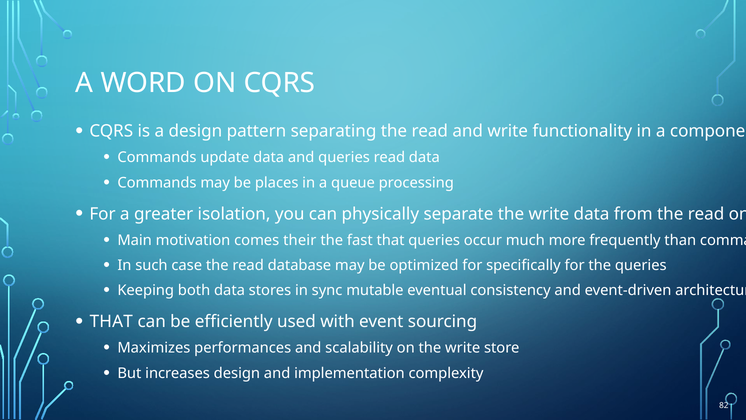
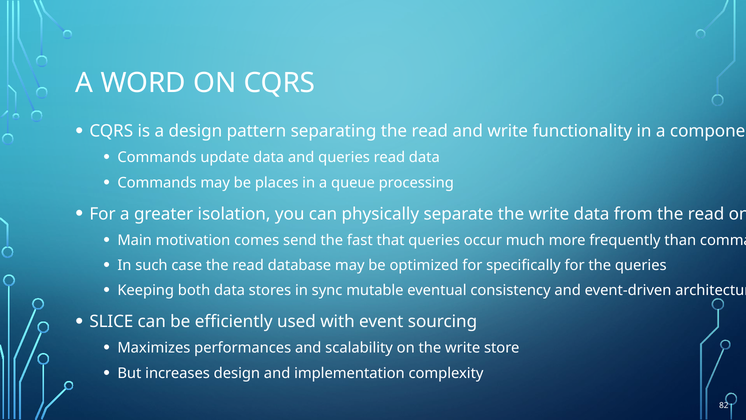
their: their -> send (300, 240)
THAT: THAT -> SLICE (111, 321)
